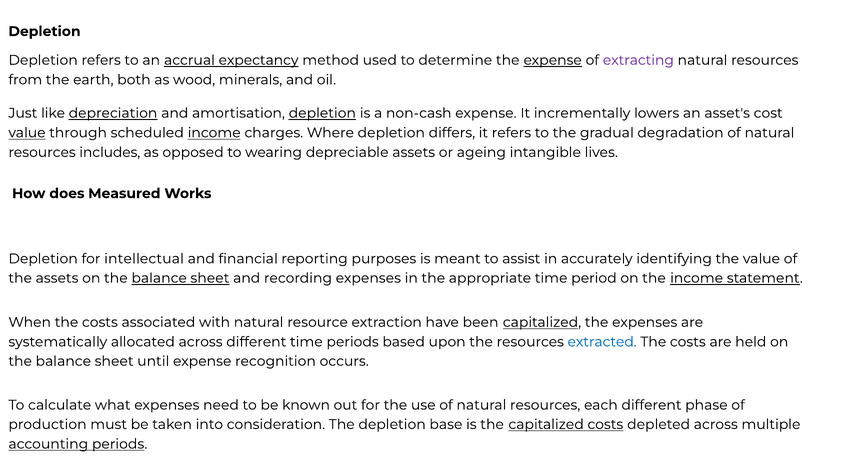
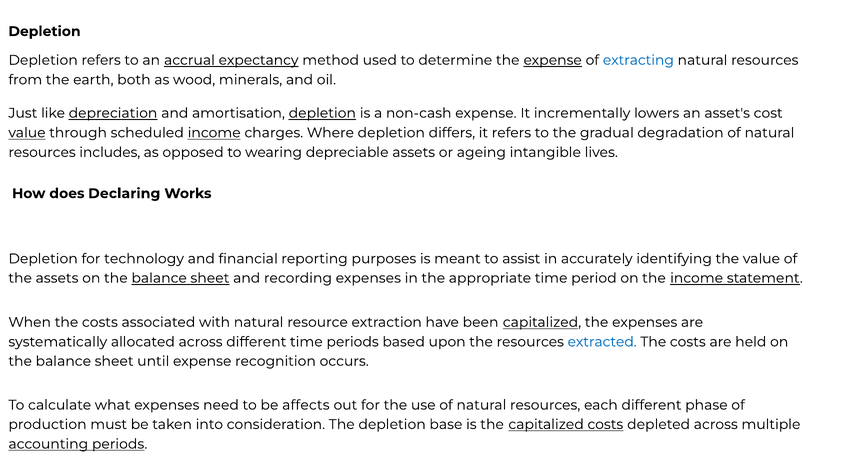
extracting colour: purple -> blue (638, 60)
Measured: Measured -> Declaring (124, 194)
intellectual: intellectual -> technology (144, 259)
known: known -> affects (306, 405)
